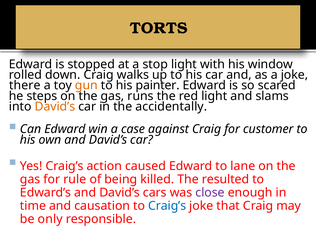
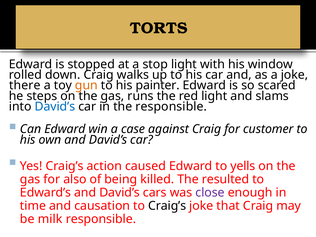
David’s colour: orange -> blue (55, 107)
the accidentally: accidentally -> responsible (171, 107)
lane: lane -> yells (243, 166)
rule: rule -> also (75, 179)
Craig’s colour: blue -> black (167, 206)
only: only -> milk (50, 219)
